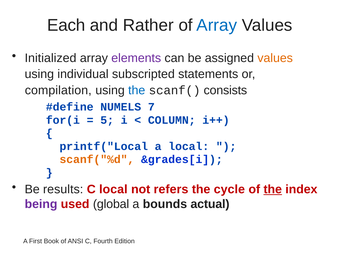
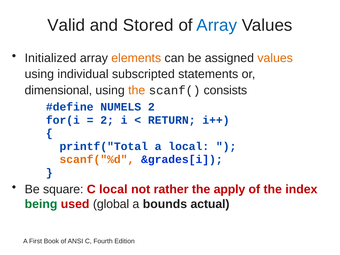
Each: Each -> Valid (66, 25)
Rather: Rather -> Stored (148, 25)
elements colour: purple -> orange (136, 58)
compilation: compilation -> dimensional (58, 90)
the colour: blue -> orange (137, 90)
NUMELS 7: 7 -> 2 (151, 107)
5: 5 -> 2 (107, 120)
COLUMN: COLUMN -> RETURN (172, 120)
printf("Local: printf("Local -> printf("Total (104, 146)
results: results -> square (63, 189)
refers: refers -> rather (171, 189)
cycle: cycle -> apply (229, 189)
the underline: present -> none (273, 189)
being colour: purple -> green (41, 204)
